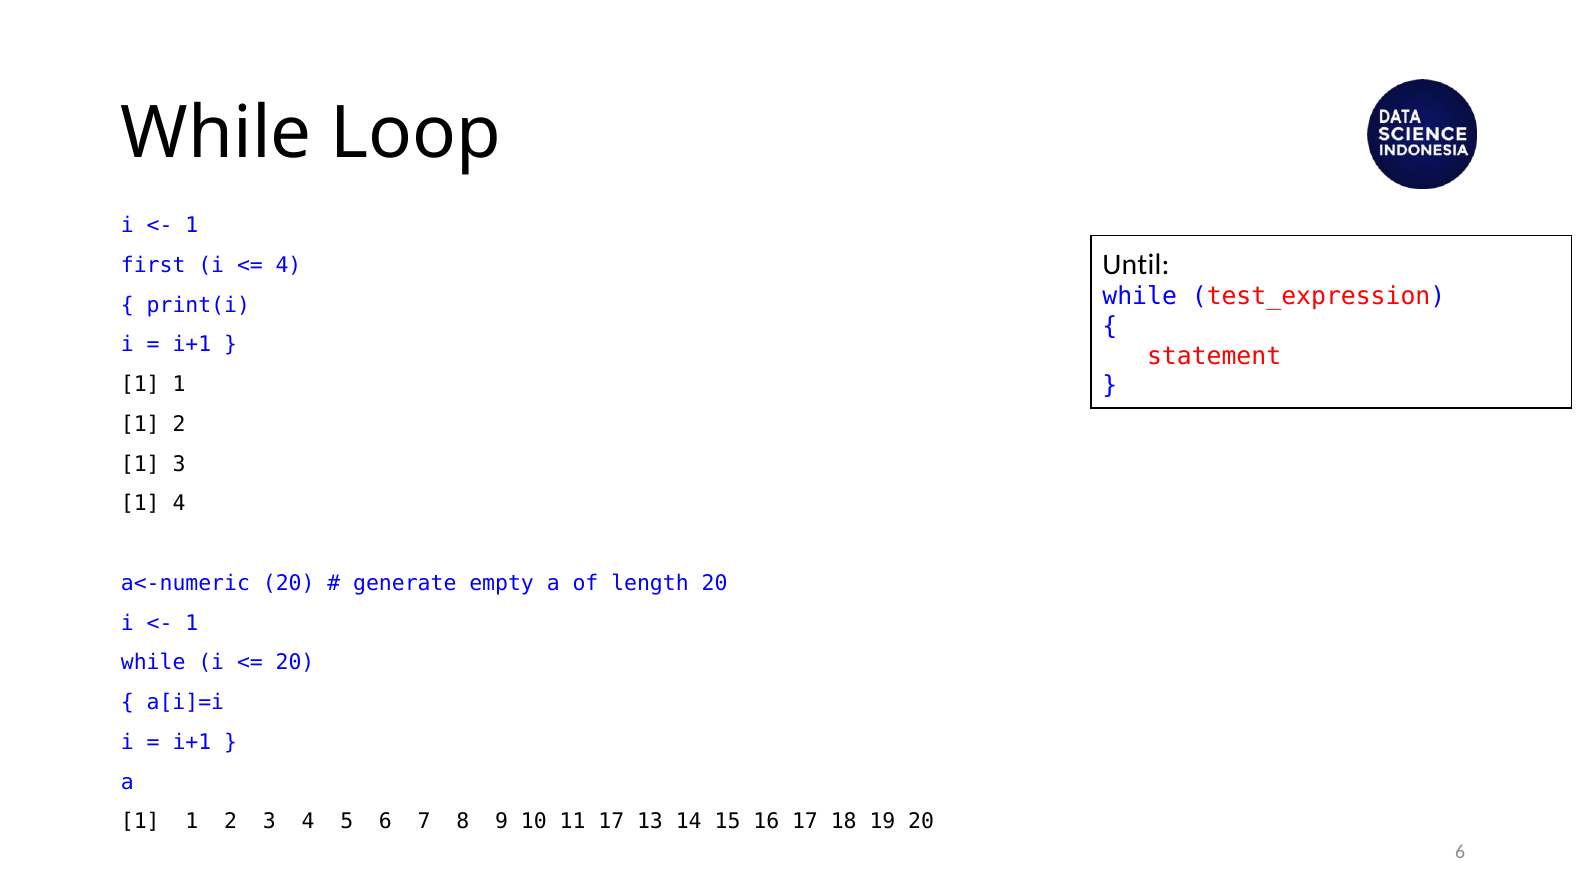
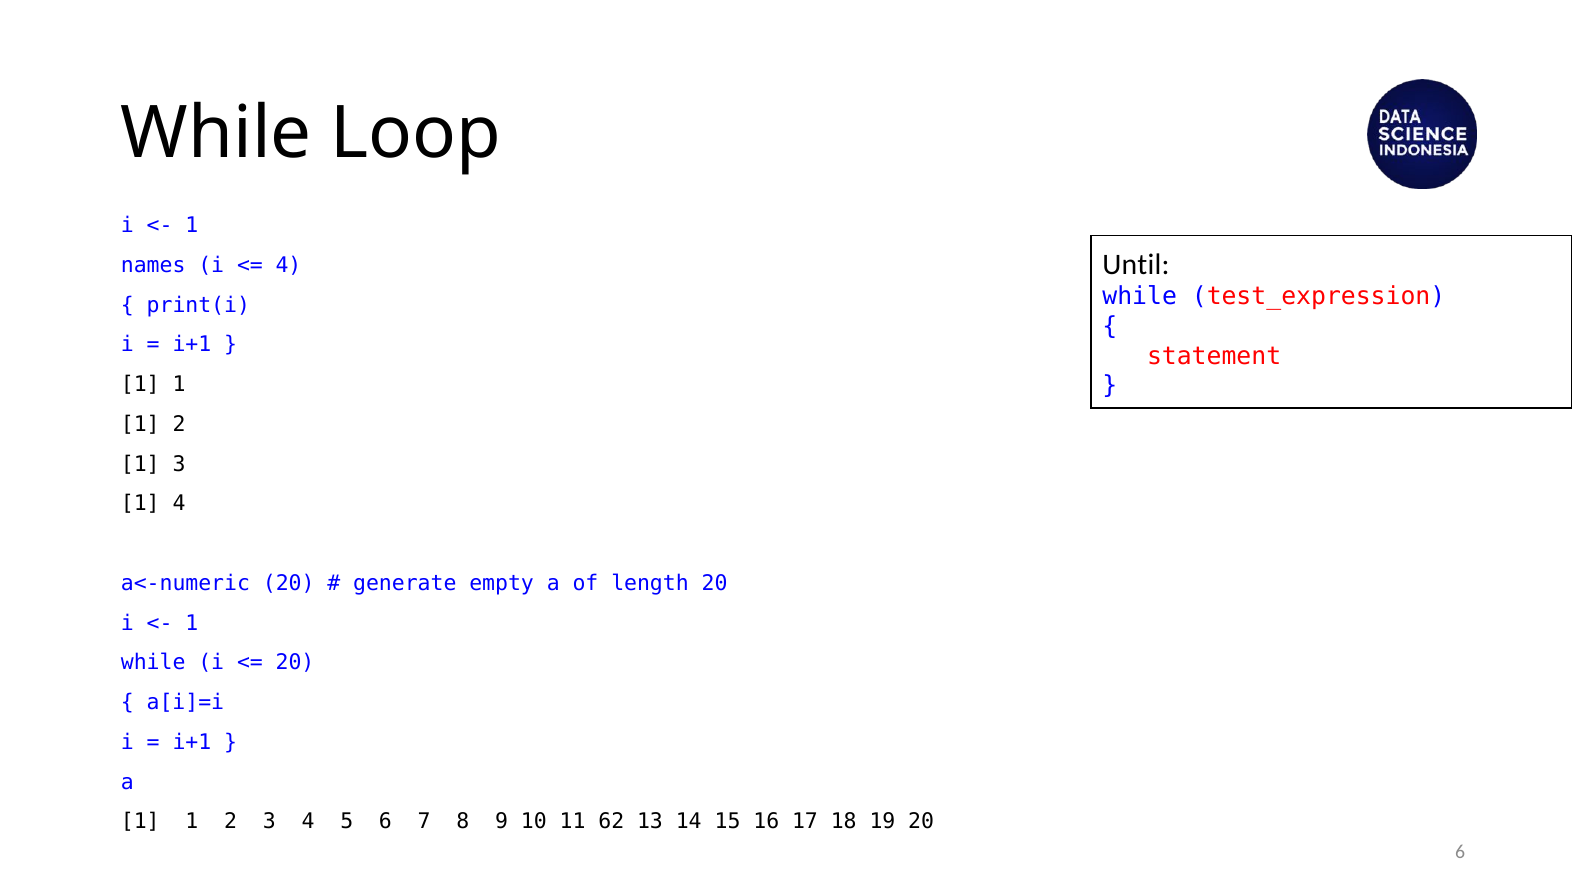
first: first -> names (153, 265)
11 17: 17 -> 62 (611, 822)
